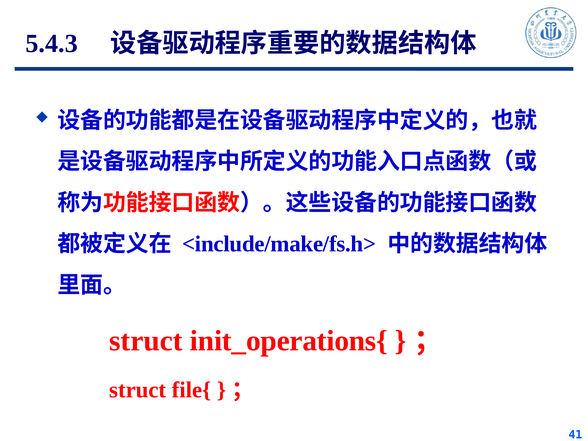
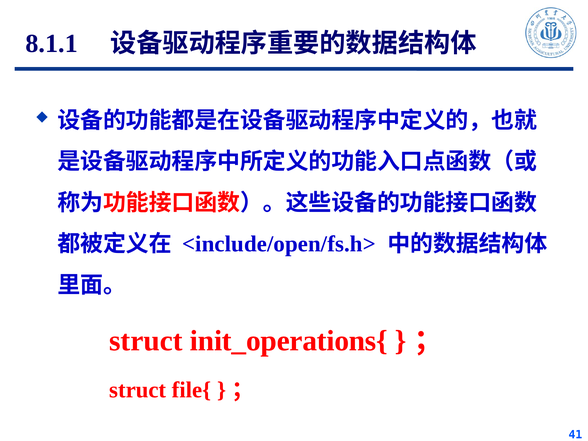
5.4.3: 5.4.3 -> 8.1.1 (52, 43)
<include/make/fs.h>: <include/make/fs.h> -> <include/open/fs.h> (279, 244)
